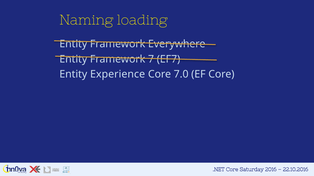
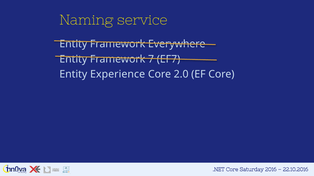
loading: loading -> service (142, 20)
7.0: 7.0 -> 2.0 (181, 74)
